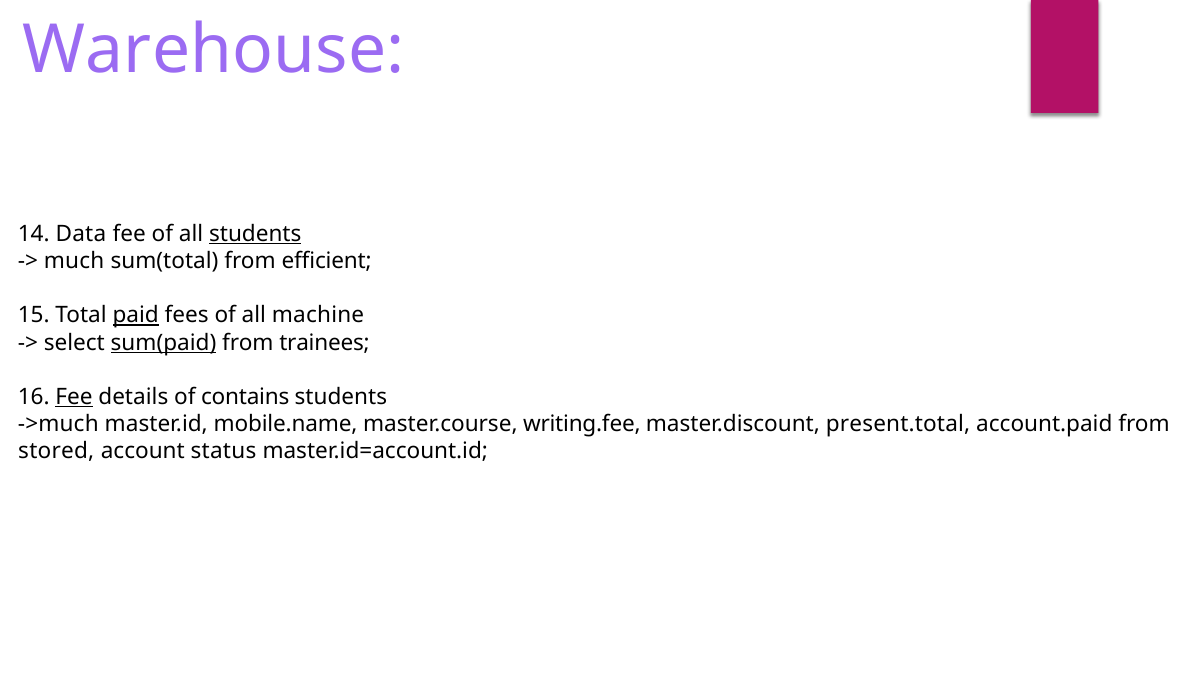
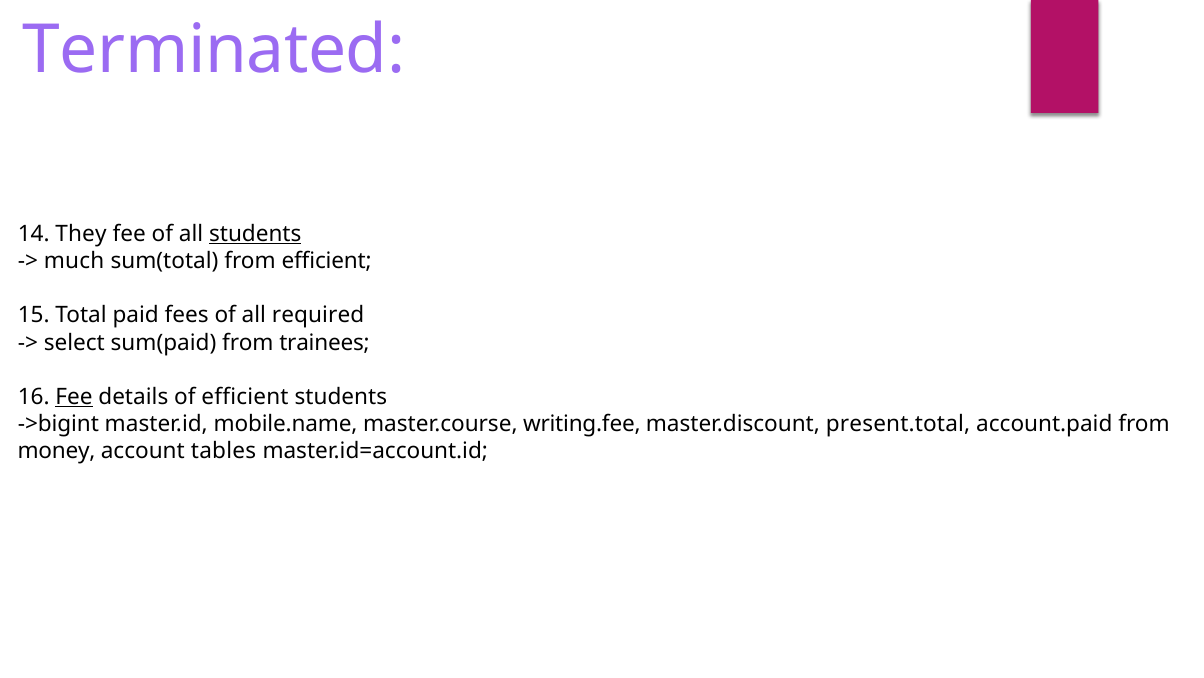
Warehouse: Warehouse -> Terminated (214, 50)
Data: Data -> They (81, 234)
paid underline: present -> none (136, 315)
machine: machine -> required (318, 315)
sum(paid underline: present -> none (163, 342)
of contains: contains -> efficient (245, 396)
->much: ->much -> ->bigint (58, 423)
stored: stored -> money (56, 451)
status: status -> tables (224, 451)
